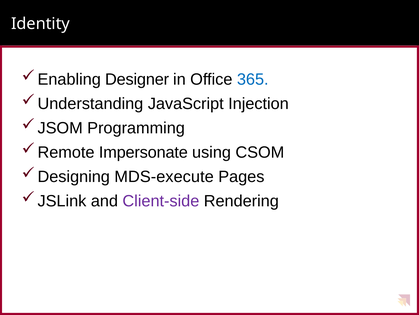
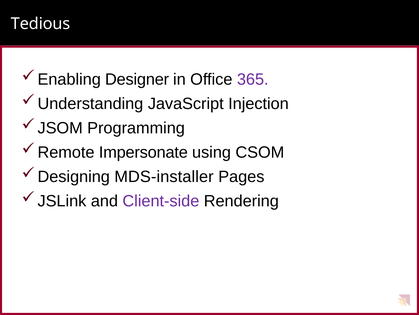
Identity: Identity -> Tedious (41, 24)
365 colour: blue -> purple (253, 79)
MDS-execute: MDS-execute -> MDS-installer (164, 176)
